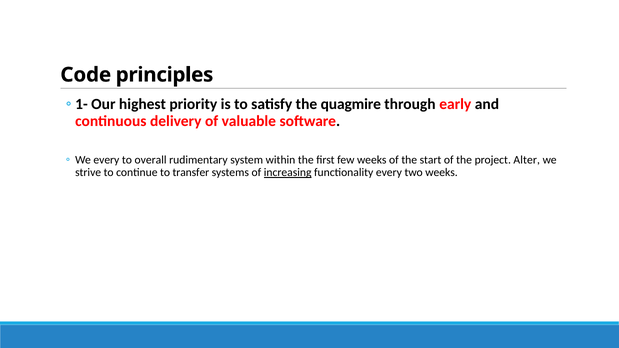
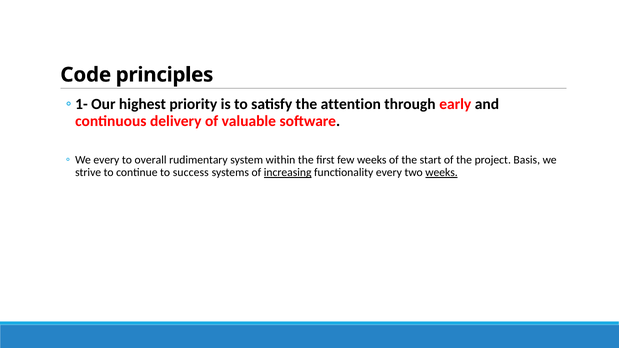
quagmire: quagmire -> attention (351, 104)
Alter: Alter -> Basis (527, 160)
transfer: transfer -> success (191, 173)
weeks underline: none -> present (442, 173)
